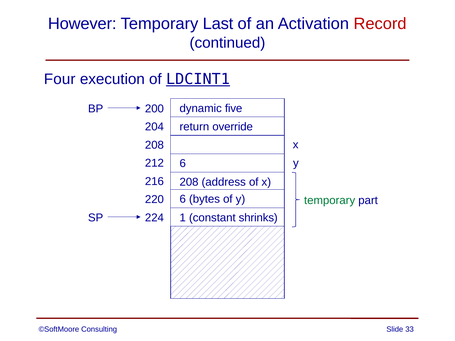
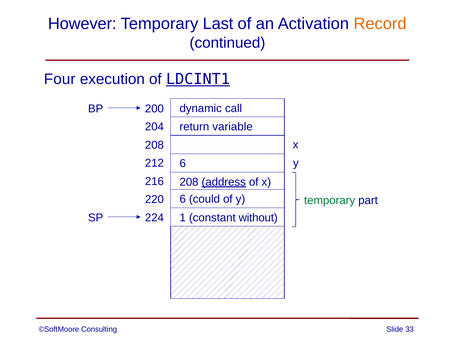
Record colour: red -> orange (380, 24)
five: five -> call (234, 108)
override: override -> variable (233, 127)
address underline: none -> present (224, 182)
bytes: bytes -> could (204, 199)
shrinks: shrinks -> without (258, 218)
